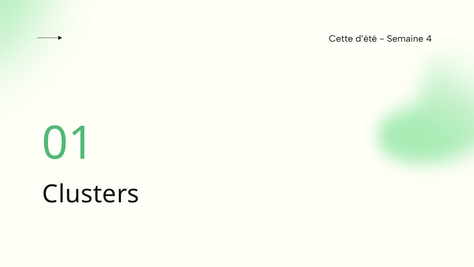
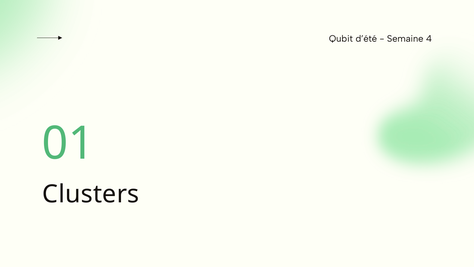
Cette: Cette -> Qubit (341, 39)
